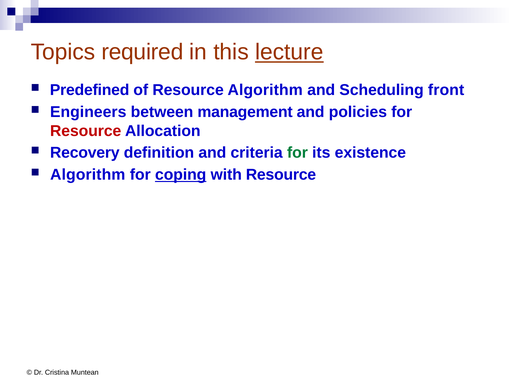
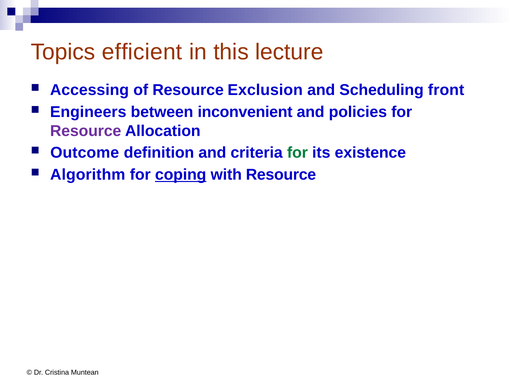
required: required -> efficient (142, 52)
lecture underline: present -> none (289, 52)
Predefined: Predefined -> Accessing (89, 90)
Resource Algorithm: Algorithm -> Exclusion (265, 90)
management: management -> inconvenient (245, 112)
Resource colour: red -> purple (86, 131)
Recovery: Recovery -> Outcome (85, 153)
